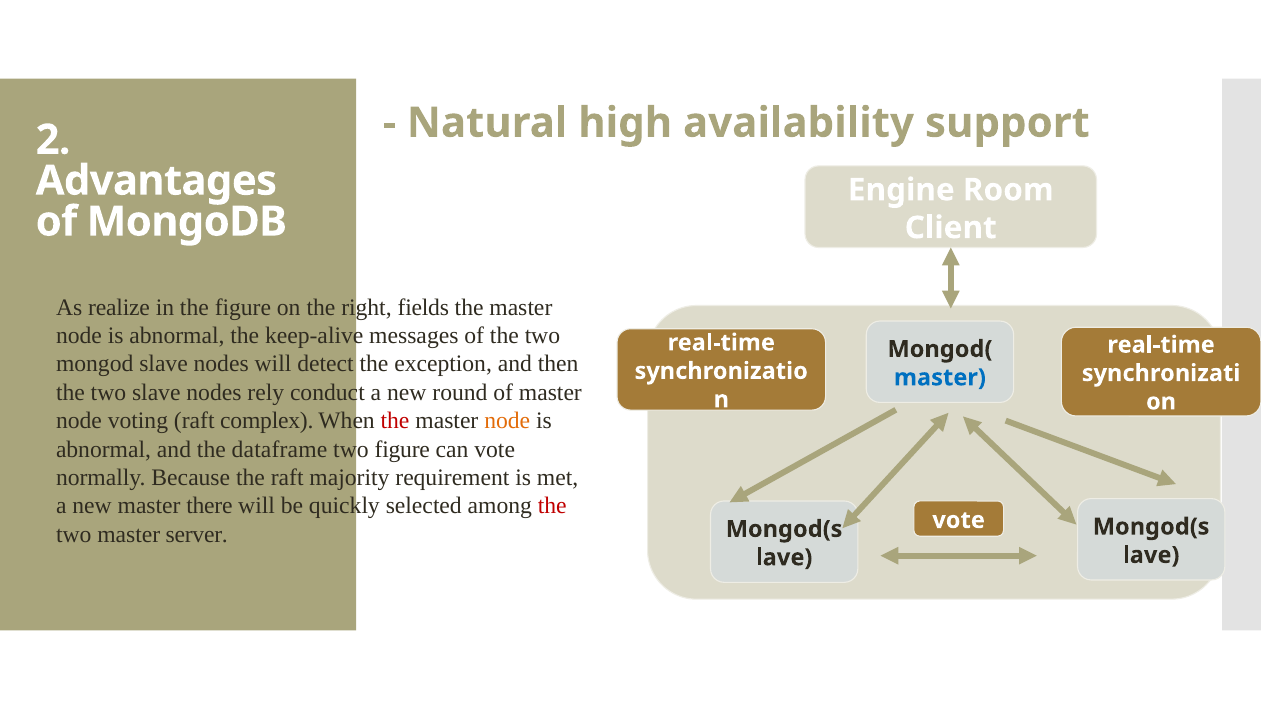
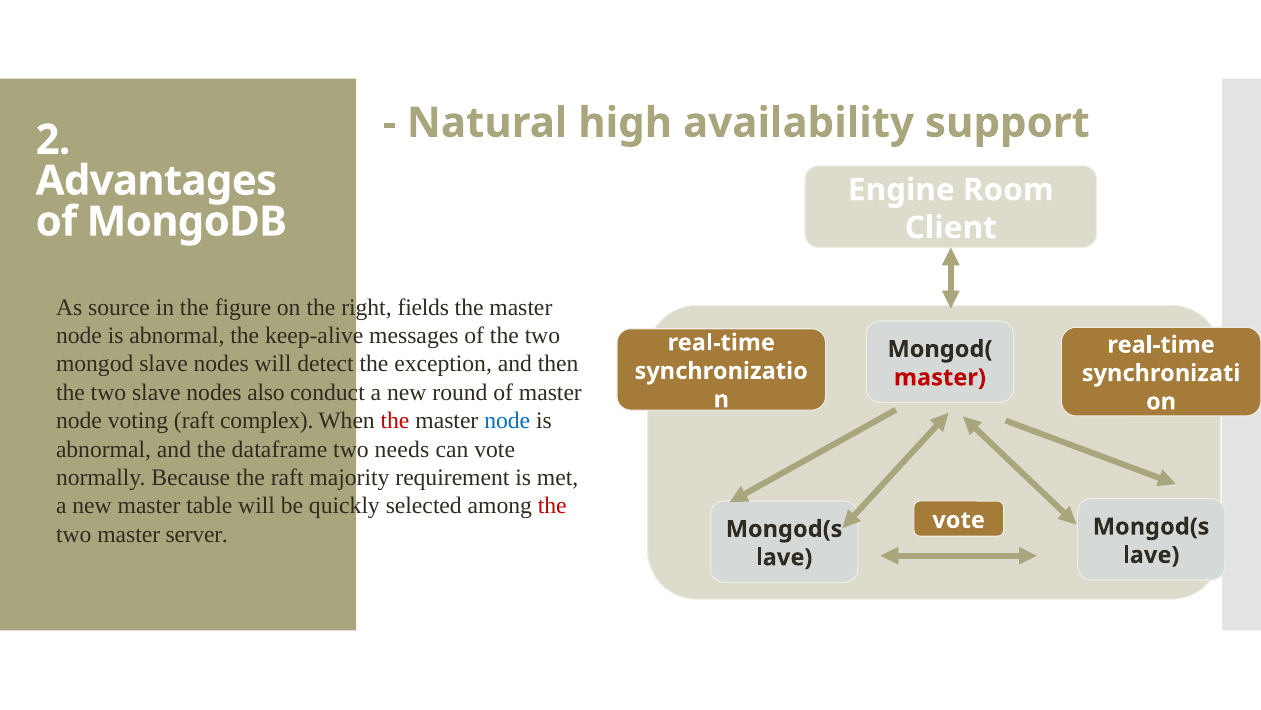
realize: realize -> source (119, 307)
master colour: blue -> red (940, 377)
rely: rely -> also (266, 392)
node colour: orange -> blue (507, 420)
two figure: figure -> needs (402, 449)
there: there -> table (209, 506)
